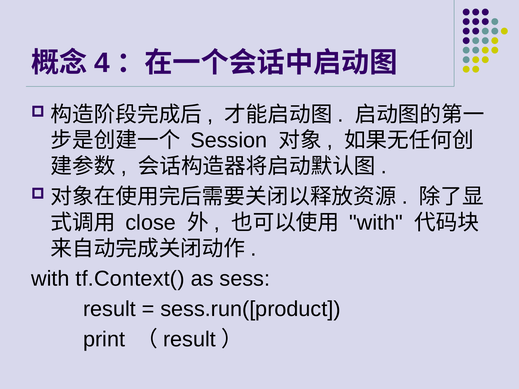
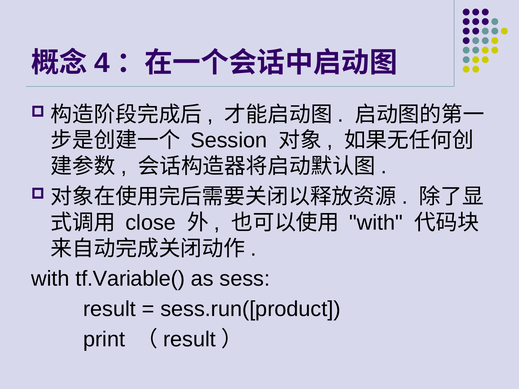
tf.Context(: tf.Context( -> tf.Variable( (130, 279)
